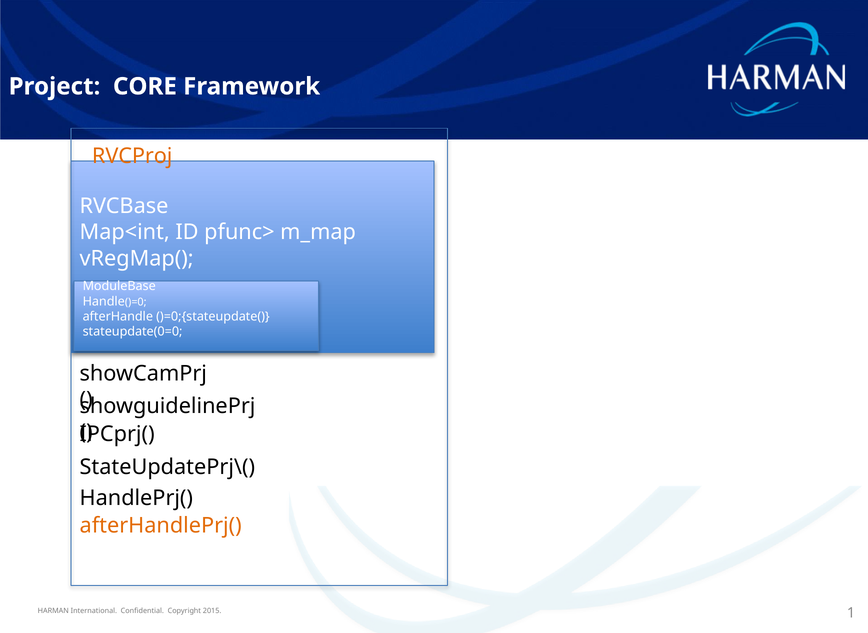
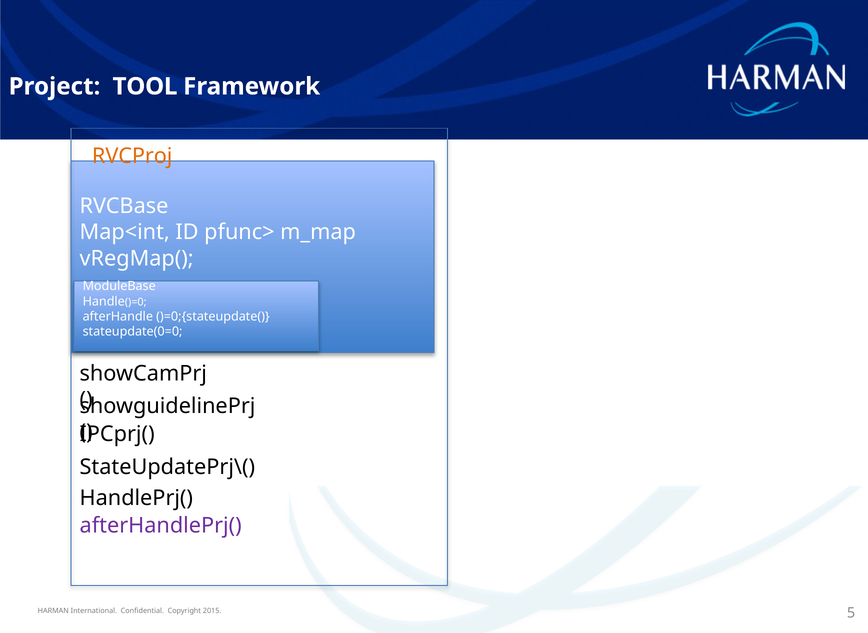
CORE: CORE -> TOOL (145, 86)
afterHandlePrj( colour: orange -> purple (161, 525)
1: 1 -> 5 (851, 612)
